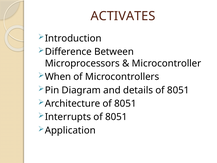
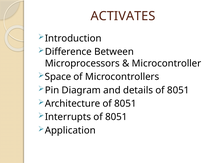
When: When -> Space (58, 77)
